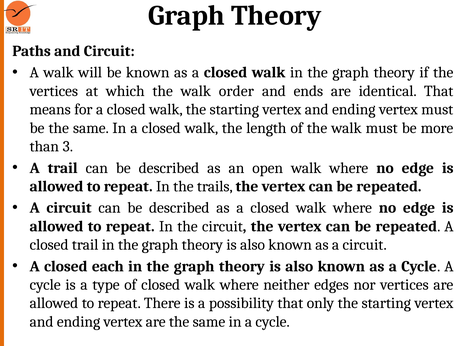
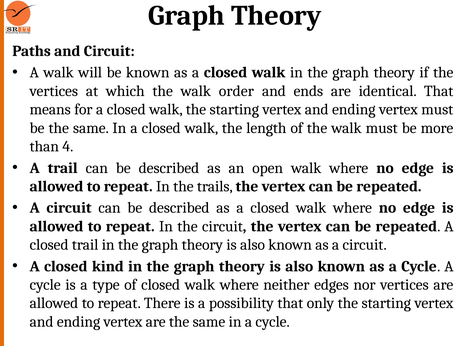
3: 3 -> 4 (68, 147)
each: each -> kind (108, 267)
